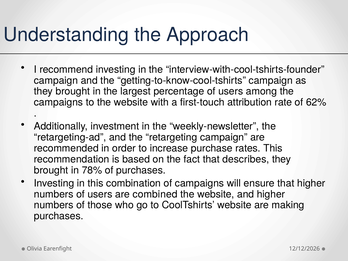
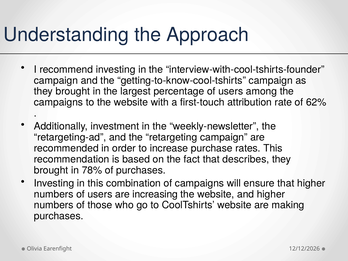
combined: combined -> increasing (155, 194)
